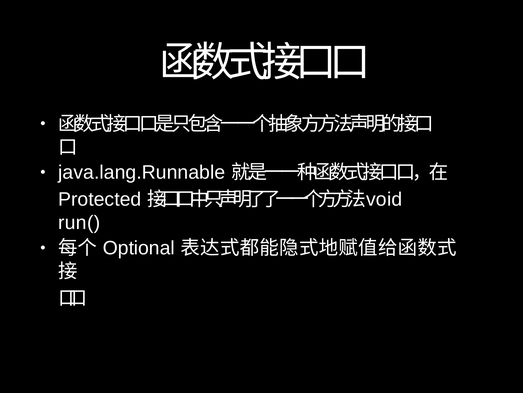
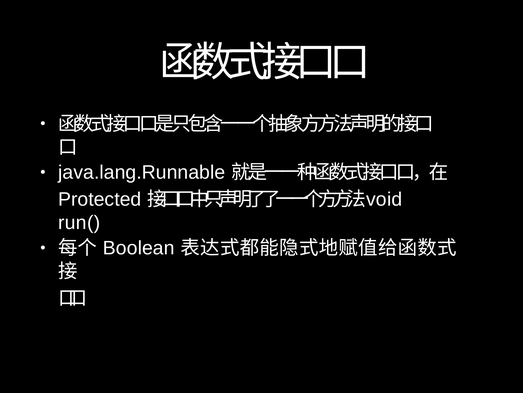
Optional: Optional -> Boolean (139, 248)
